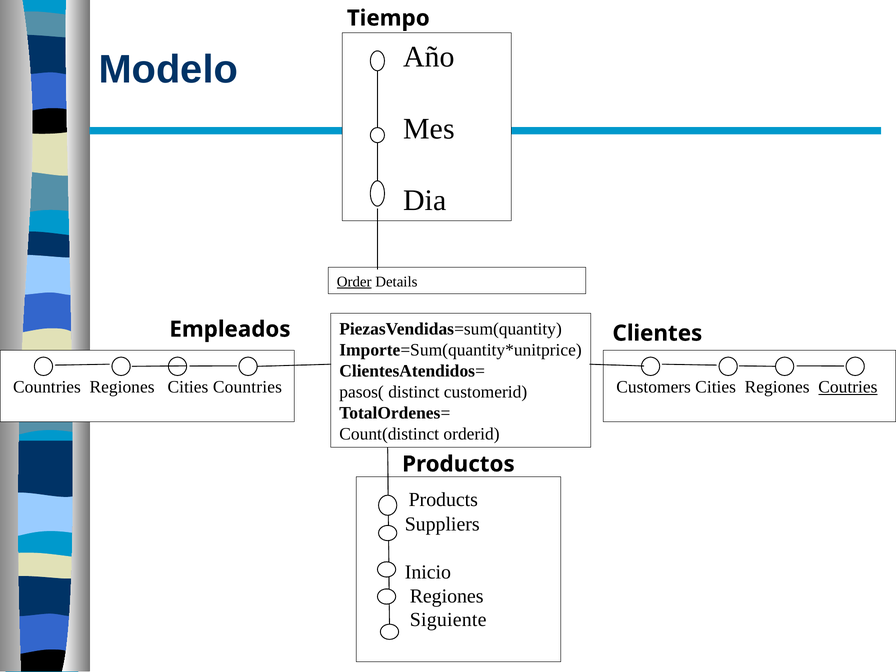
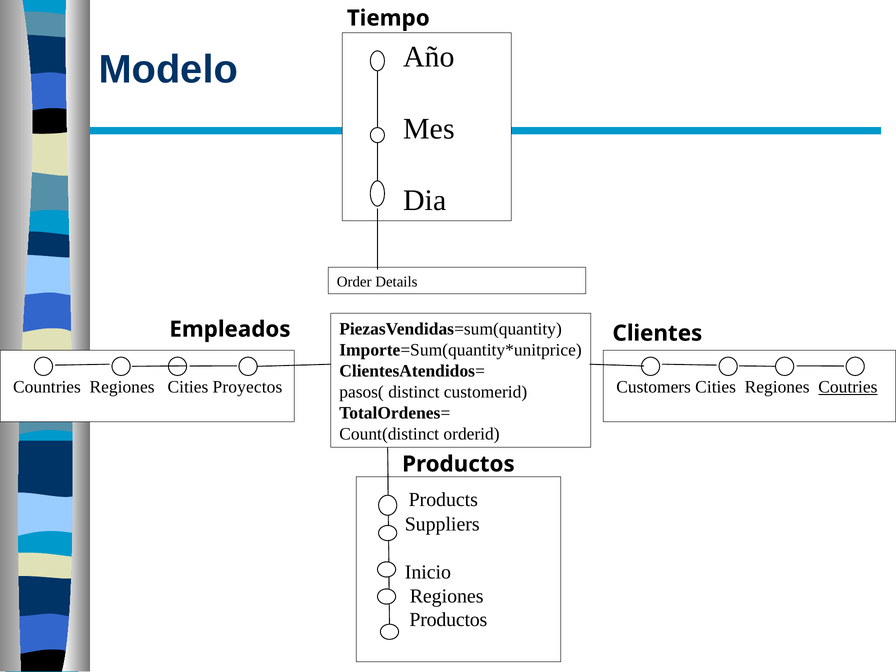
Order underline: present -> none (354, 282)
Cities Countries: Countries -> Proyectos (247, 387)
Siguiente: Siguiente -> Productos (448, 620)
